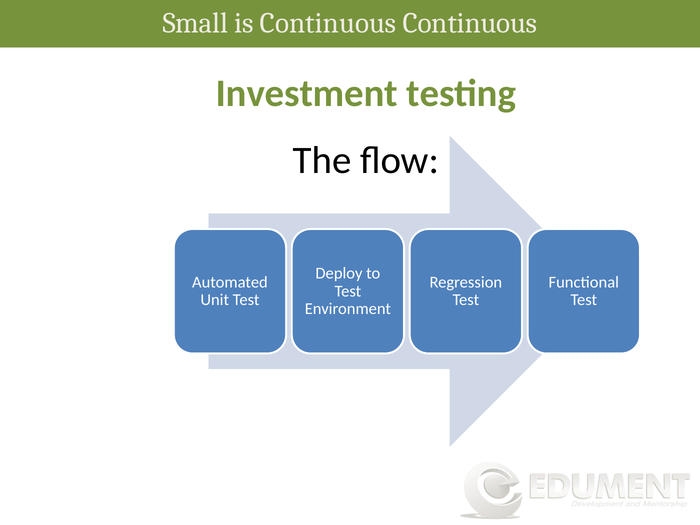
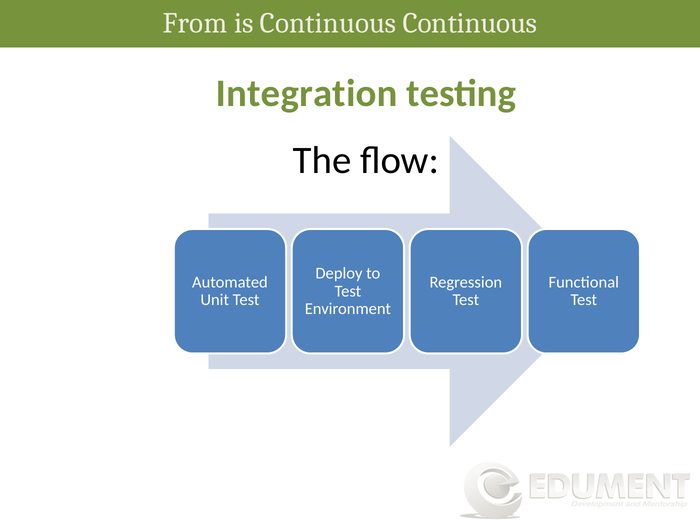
Small: Small -> From (195, 23)
Investment: Investment -> Integration (307, 94)
